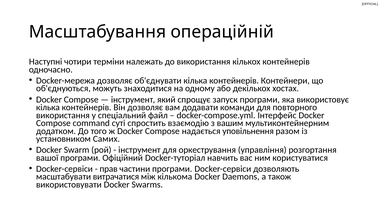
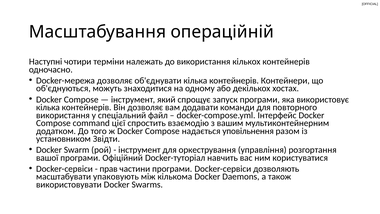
суті: суті -> цієї (119, 123)
Самих: Самих -> Звідти (106, 139)
витрачатися: витрачатися -> упаковують (116, 177)
